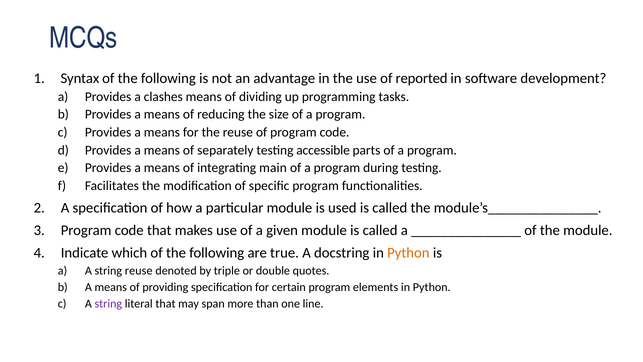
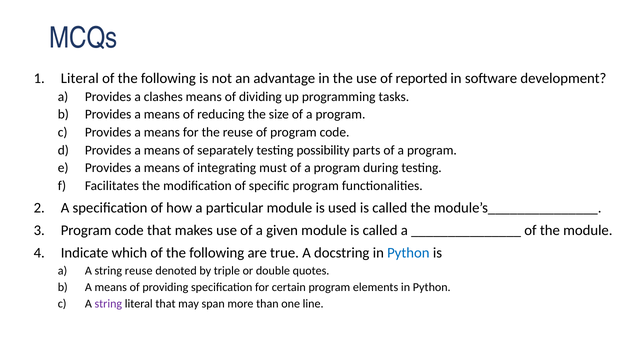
Syntax: Syntax -> Literal (80, 78)
accessible: accessible -> possibility (323, 150)
main: main -> must (273, 168)
Python colour: orange -> blue (408, 253)
